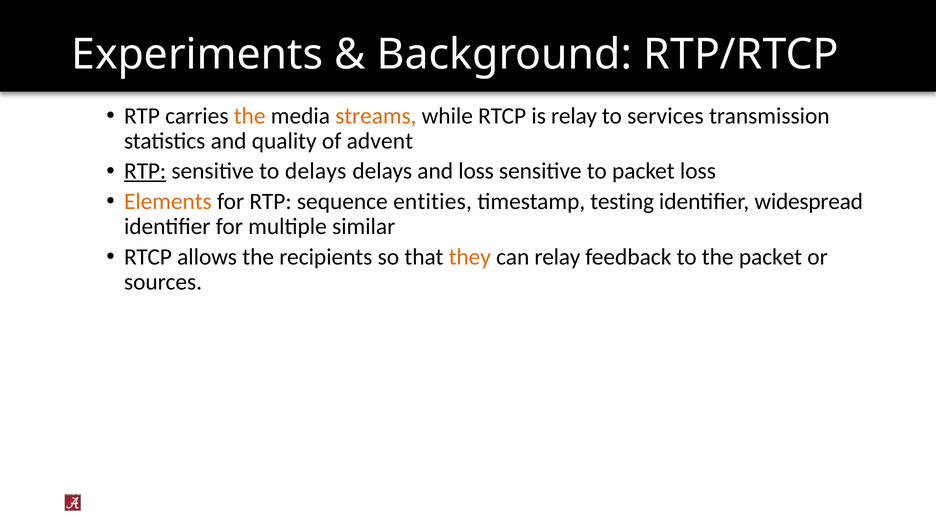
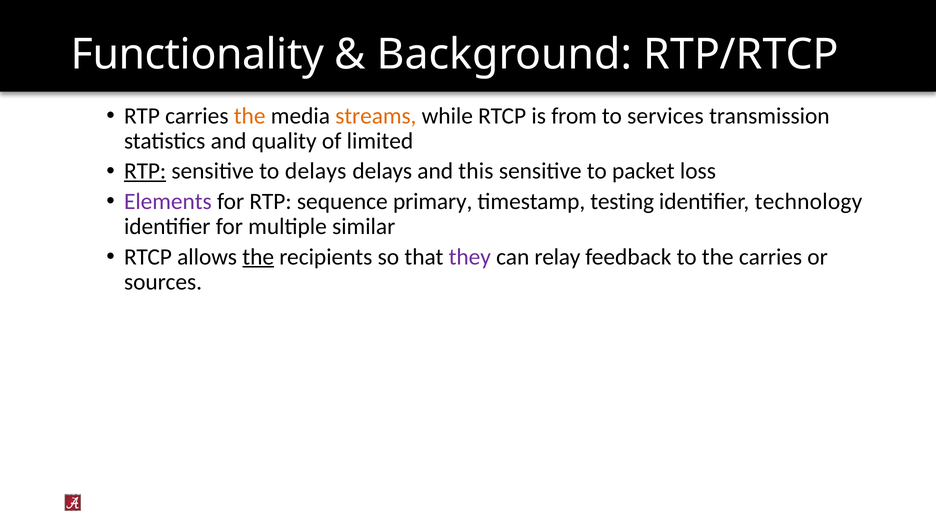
Experiments: Experiments -> Functionality (197, 54)
is relay: relay -> from (574, 116)
advent: advent -> limited (380, 141)
and loss: loss -> this (476, 171)
Elements colour: orange -> purple (168, 201)
entities: entities -> primary (433, 201)
widespread: widespread -> technology (808, 201)
the underline: none -> present (258, 257)
they colour: orange -> purple (470, 257)
the packet: packet -> carries (770, 257)
